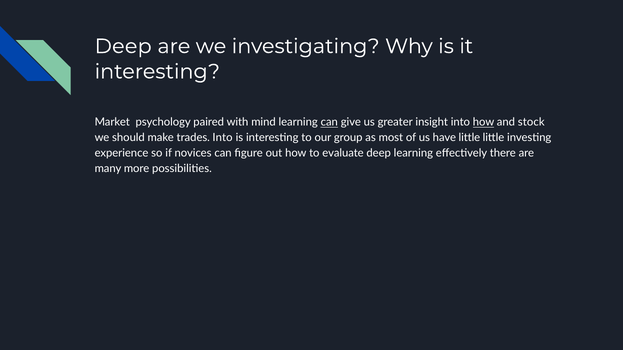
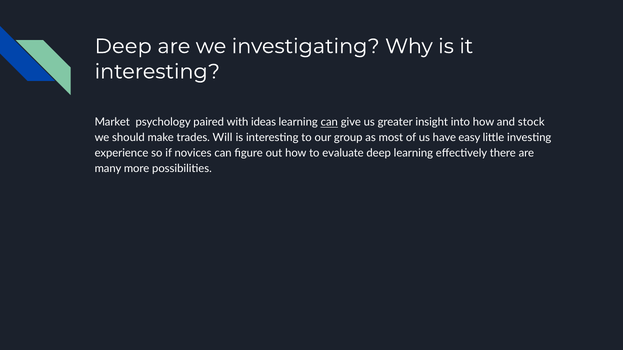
mind: mind -> ideas (264, 122)
how underline: present -> none (484, 122)
trades Into: Into -> Will (223, 138)
have little: little -> easy (469, 138)
